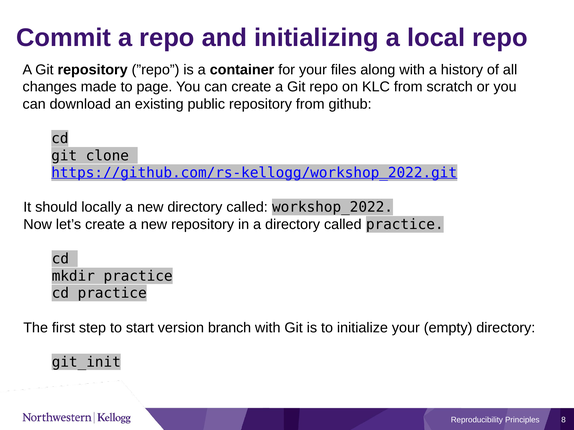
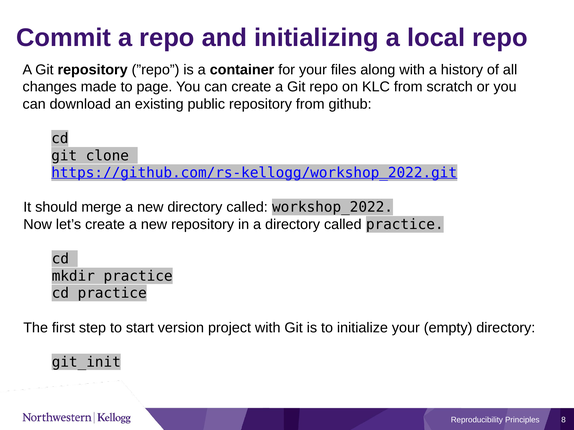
locally: locally -> merge (101, 208)
branch: branch -> project (230, 328)
